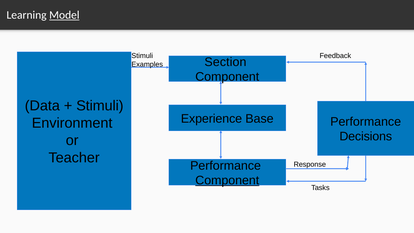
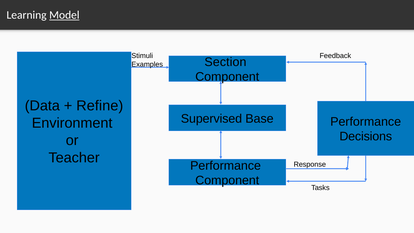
Stimuli: Stimuli -> Refine (100, 106)
Experience: Experience -> Supervised (211, 119)
Component underline: present -> none (227, 180)
